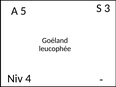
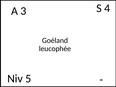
3: 3 -> 4 (107, 8)
5: 5 -> 3 (23, 11)
4: 4 -> 5 (28, 79)
